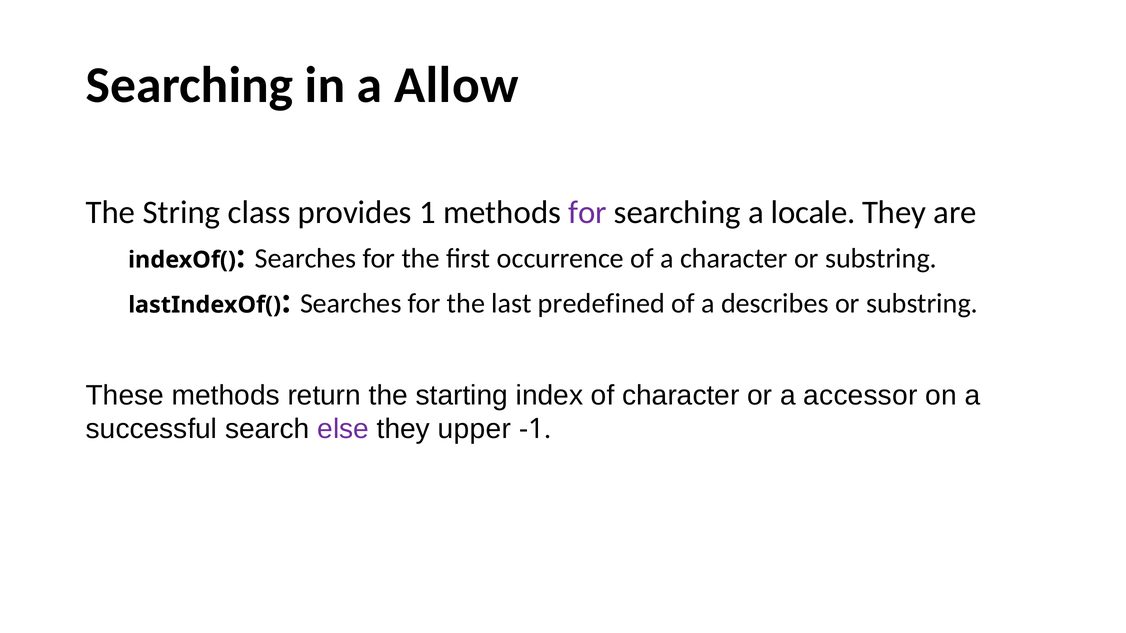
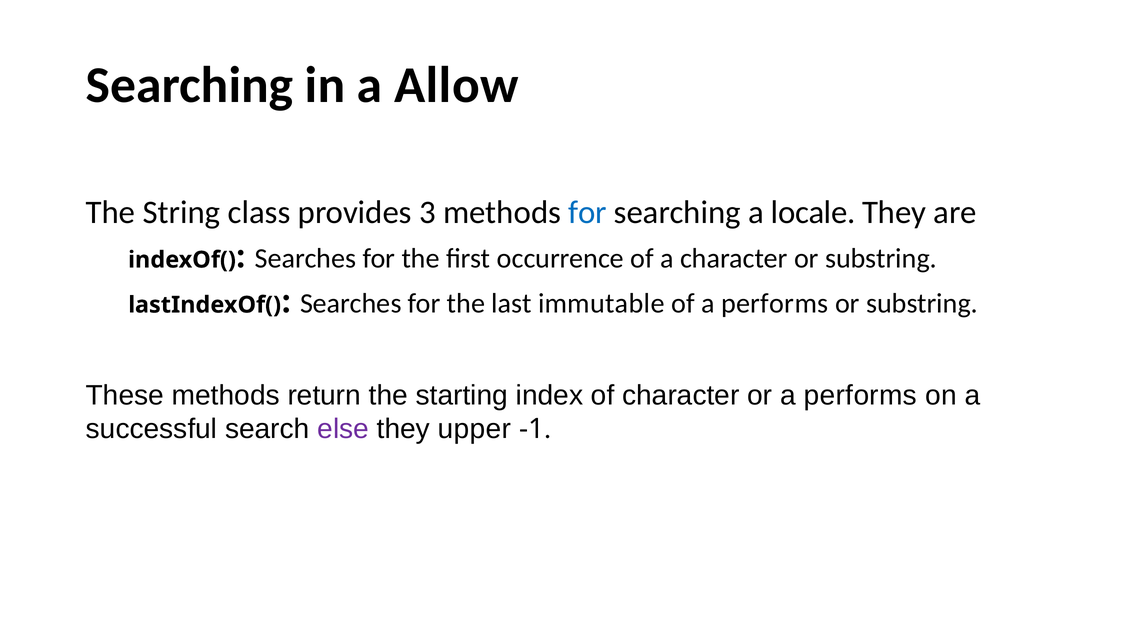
1: 1 -> 3 (428, 213)
for colour: purple -> blue (588, 213)
predefined: predefined -> immutable (601, 304)
of a describes: describes -> performs (775, 304)
or a accessor: accessor -> performs (860, 395)
